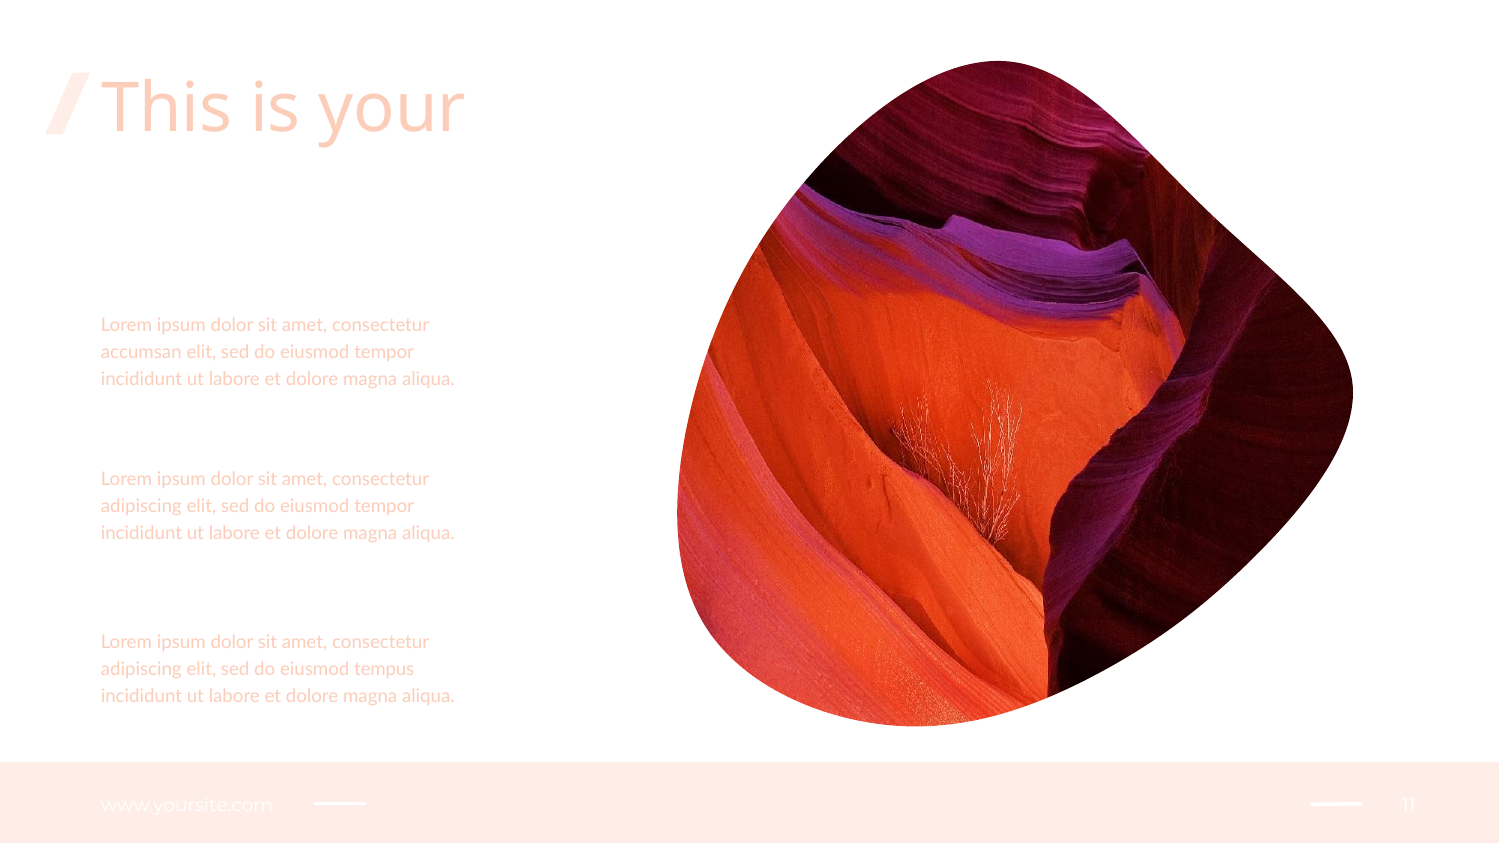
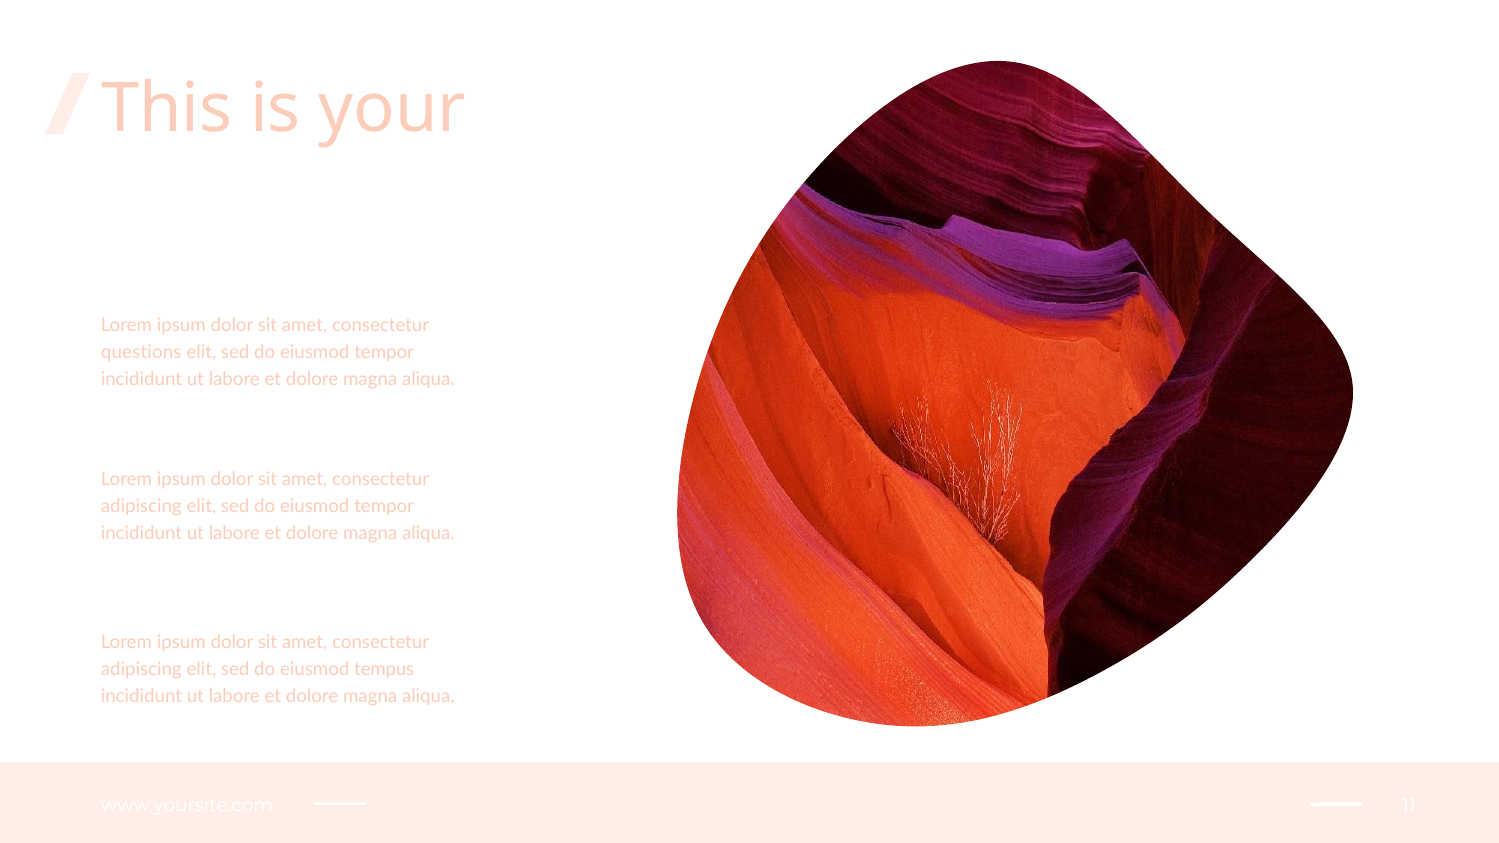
accumsan: accumsan -> questions (141, 352)
